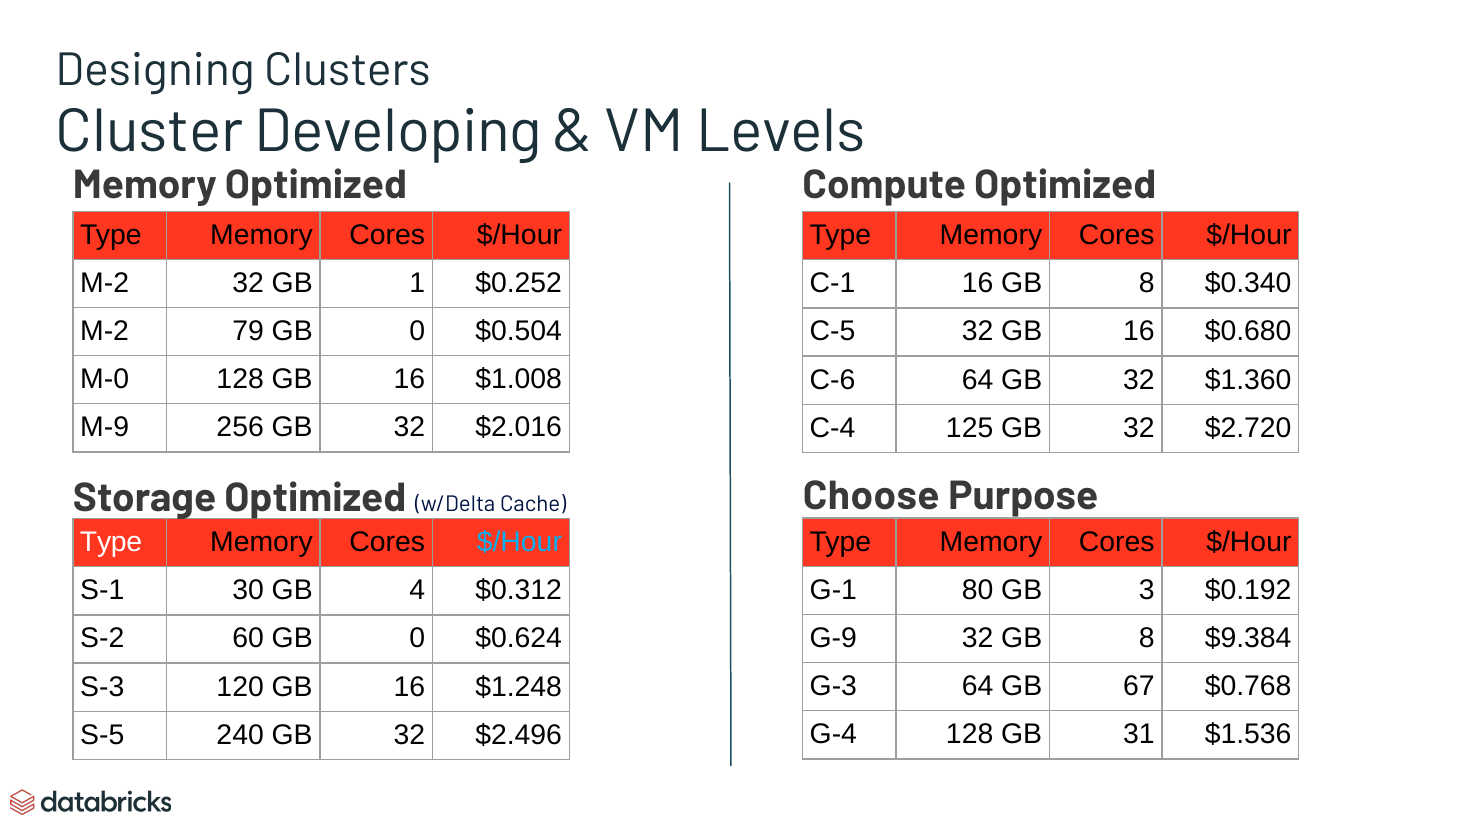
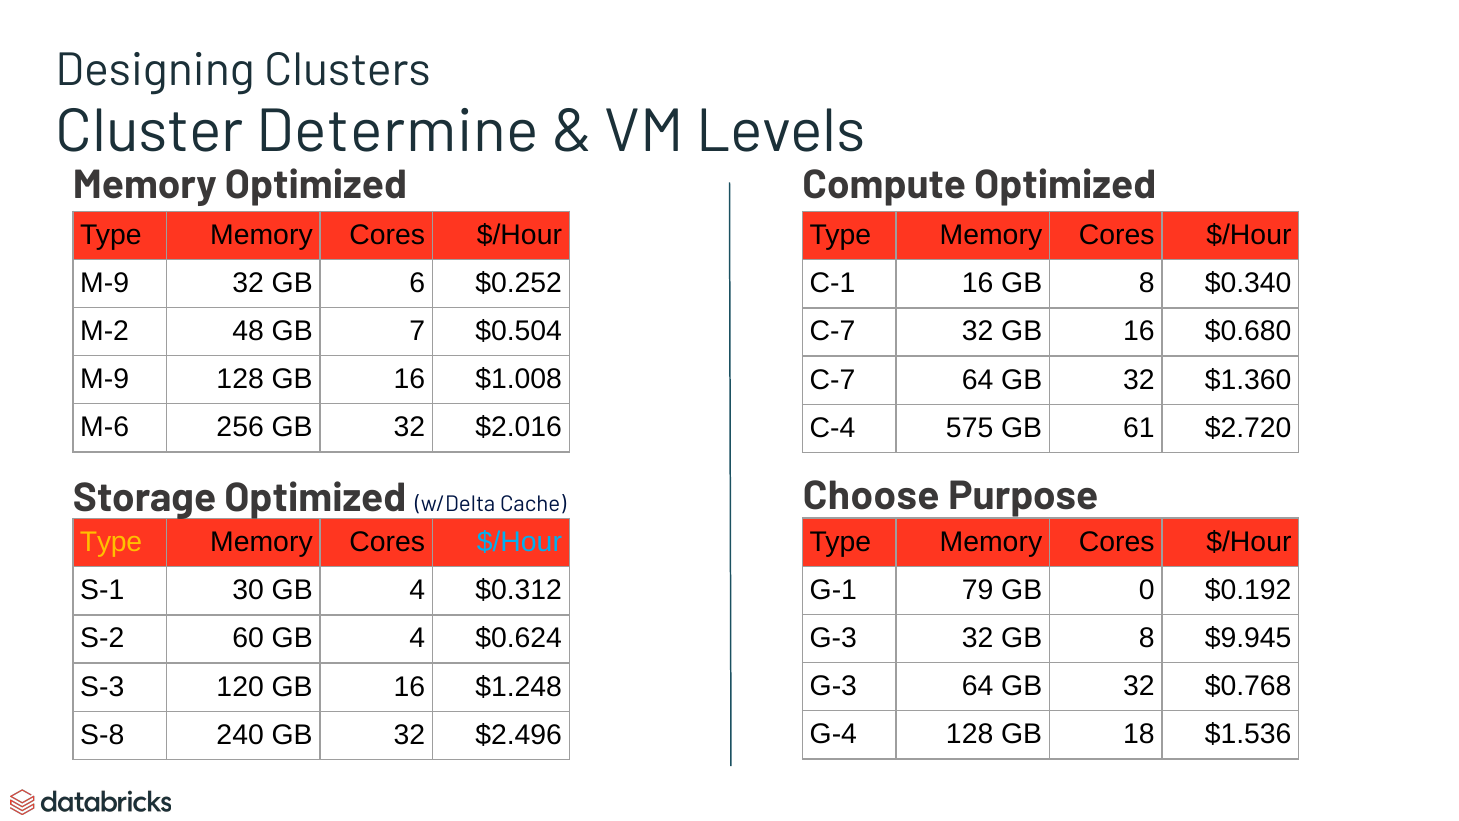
Developing: Developing -> Determine (398, 131)
M-2: M-2 -> M-9 (105, 283)
1: 1 -> 6 (417, 283)
79: 79 -> 48 (248, 331)
0: 0 -> 7 (417, 331)
C-5: C-5 -> C-7 (833, 331)
M-0: M-0 -> M-9 (105, 379)
C-6: C-6 -> C-7 (833, 380)
M-9: M-9 -> M-6 (105, 427)
125: 125 -> 575 (970, 428)
32: 32 -> 61 (1139, 428)
Type colour: white -> yellow (111, 542)
80: 80 -> 79 (978, 590)
3: 3 -> 0 (1147, 590)
G-9: G-9 -> G-3 (833, 638)
$9.384: $9.384 -> $9.945 (1248, 638)
60 GB 0: 0 -> 4 (417, 638)
G-3 64 GB 67: 67 -> 32 (1139, 686)
31: 31 -> 18 (1139, 734)
S-5: S-5 -> S-8 (102, 735)
